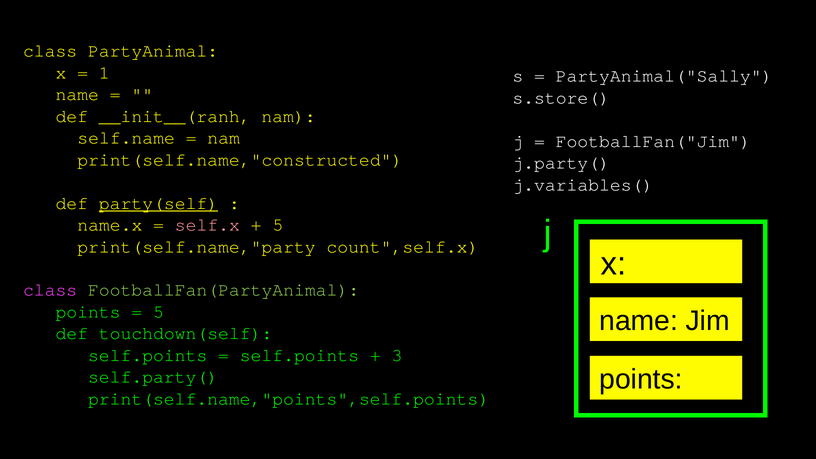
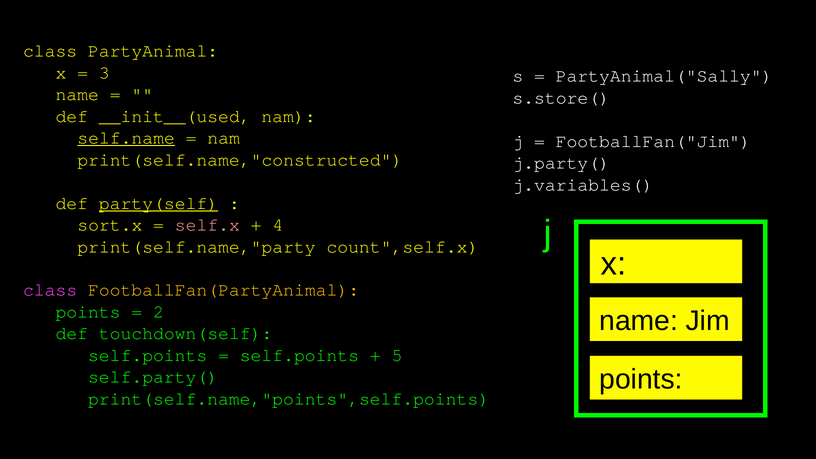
1: 1 -> 3 (104, 73)
__init__(ranh: __init__(ranh -> __init__(used (175, 116)
self.name underline: none -> present (126, 138)
name.x: name.x -> sort.x (110, 225)
5: 5 -> 4 (278, 225)
FootballFan(PartyAnimal colour: light green -> yellow (224, 290)
5: 5 -> 2 (159, 312)
3: 3 -> 5 (397, 355)
